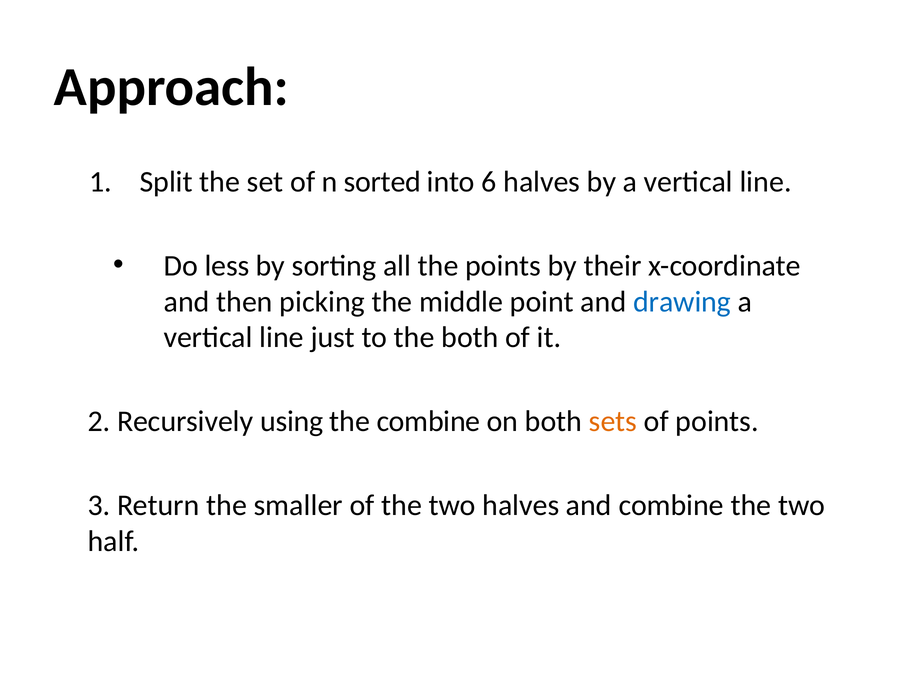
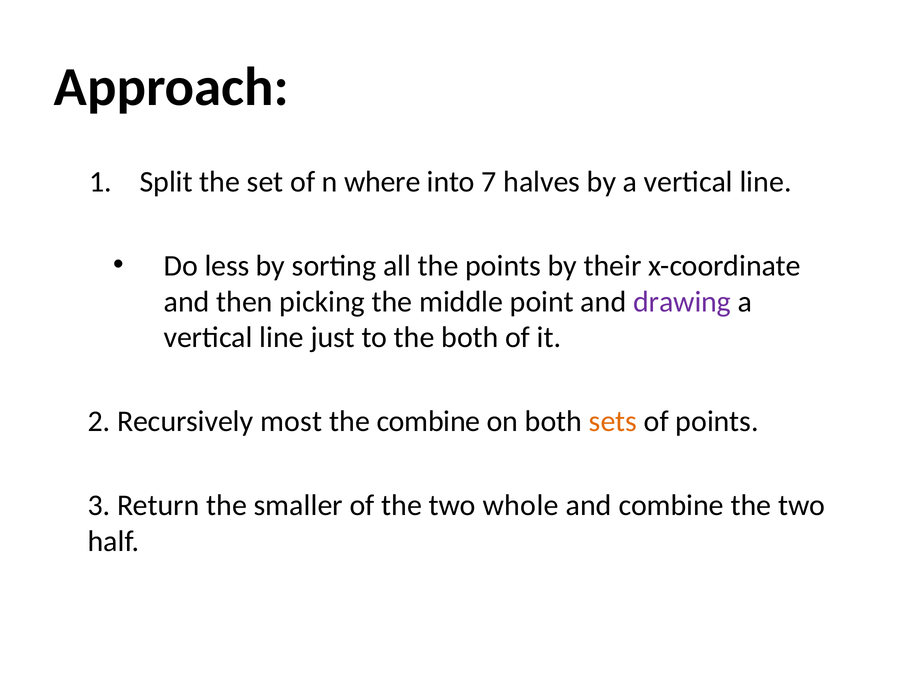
sorted: sorted -> where (382, 182)
6: 6 -> 7 (489, 182)
drawing colour: blue -> purple (682, 302)
using: using -> most (291, 422)
two halves: halves -> whole (521, 505)
